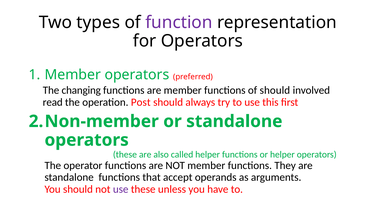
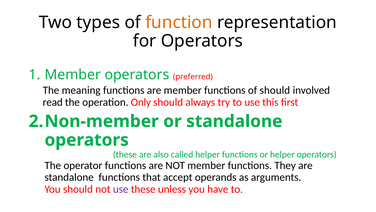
function colour: purple -> orange (179, 22)
changing: changing -> meaning (81, 90)
Post: Post -> Only (141, 102)
